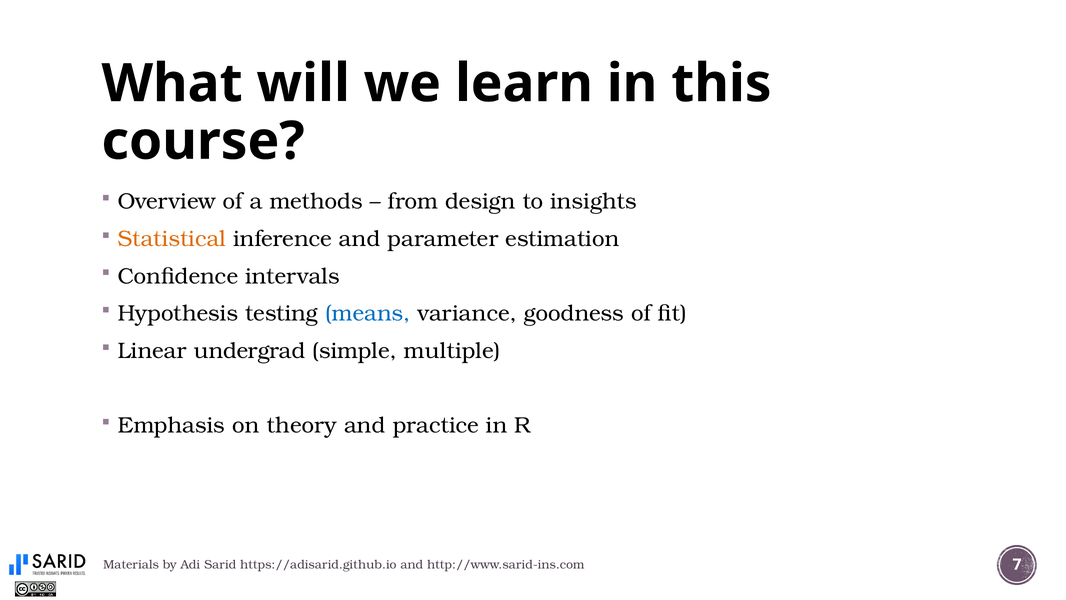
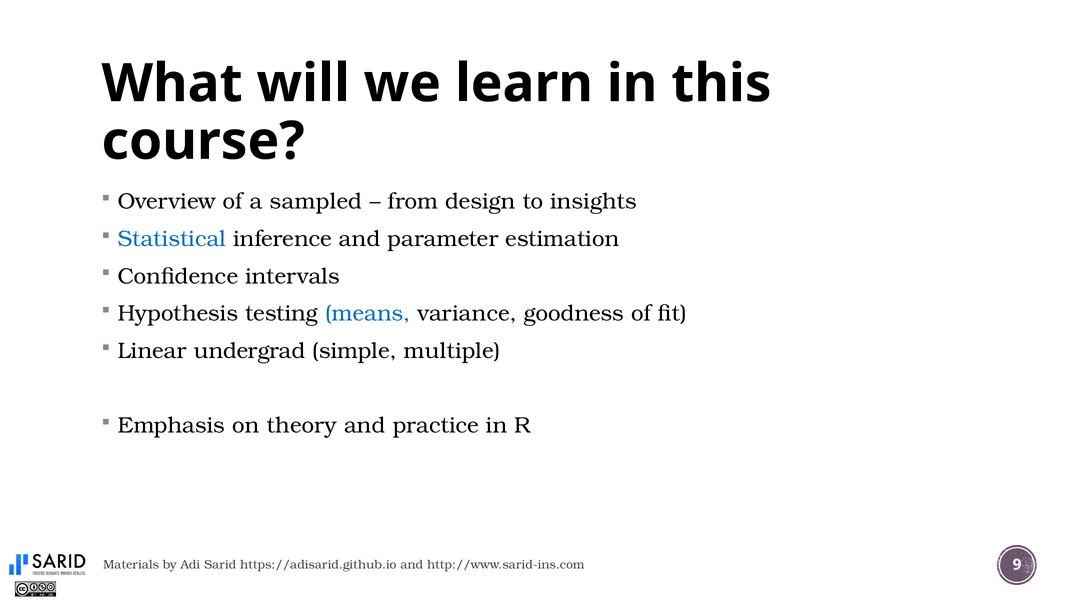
methods: methods -> sampled (316, 201)
Statistical colour: orange -> blue (172, 239)
7: 7 -> 9 (1017, 564)
